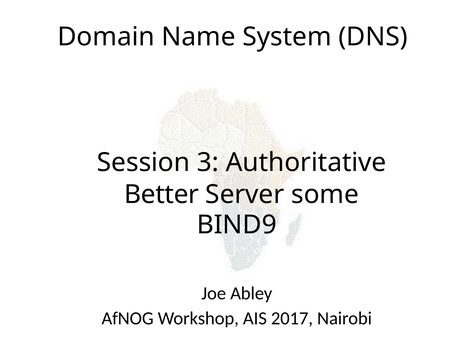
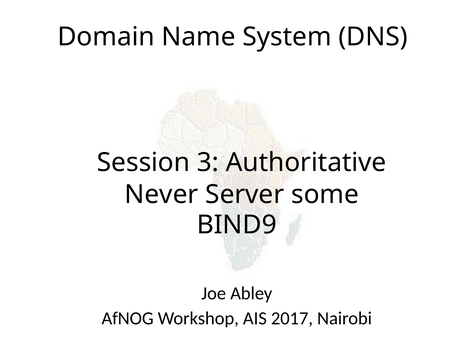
Better: Better -> Never (161, 195)
